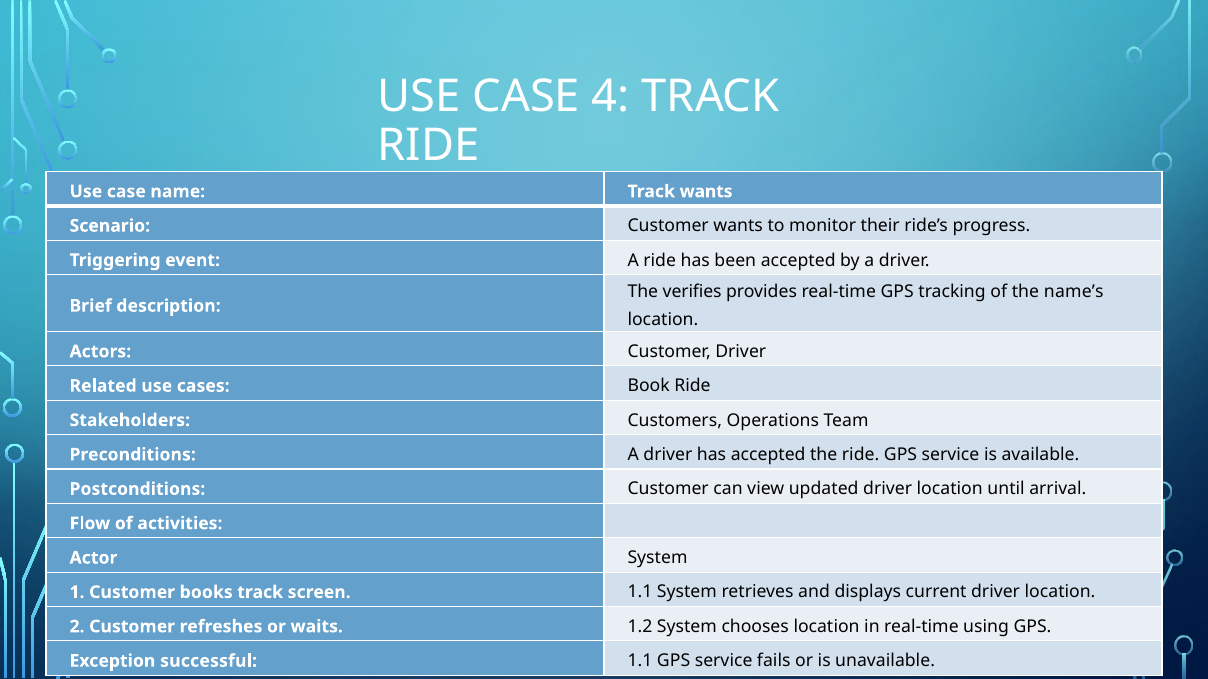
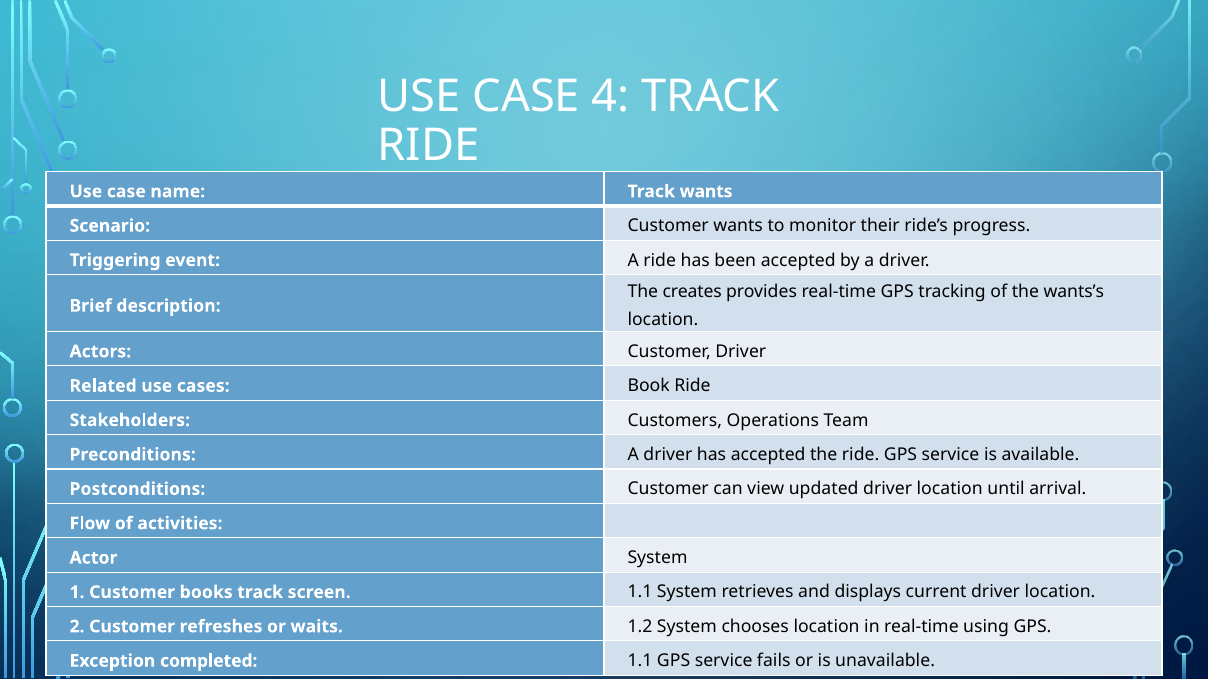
verifies: verifies -> creates (692, 292)
name’s: name’s -> wants’s (1074, 292)
successful: successful -> completed (209, 661)
